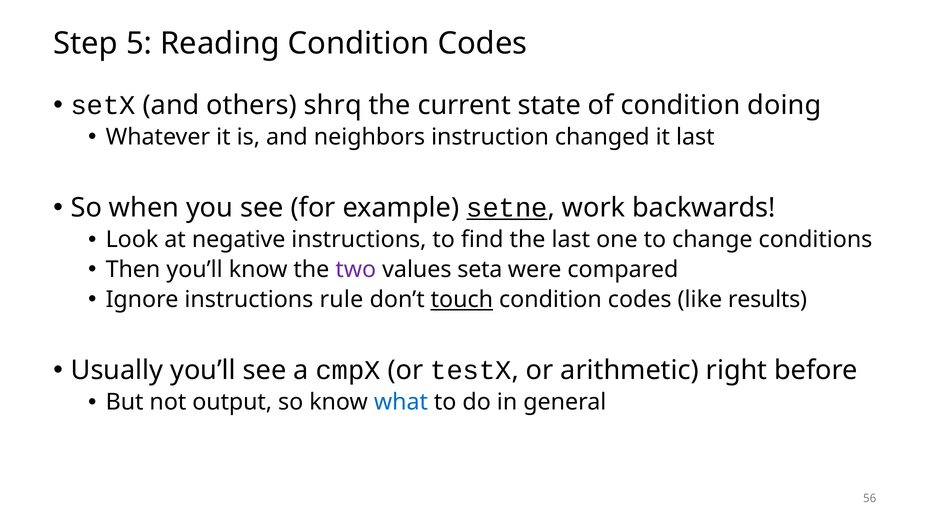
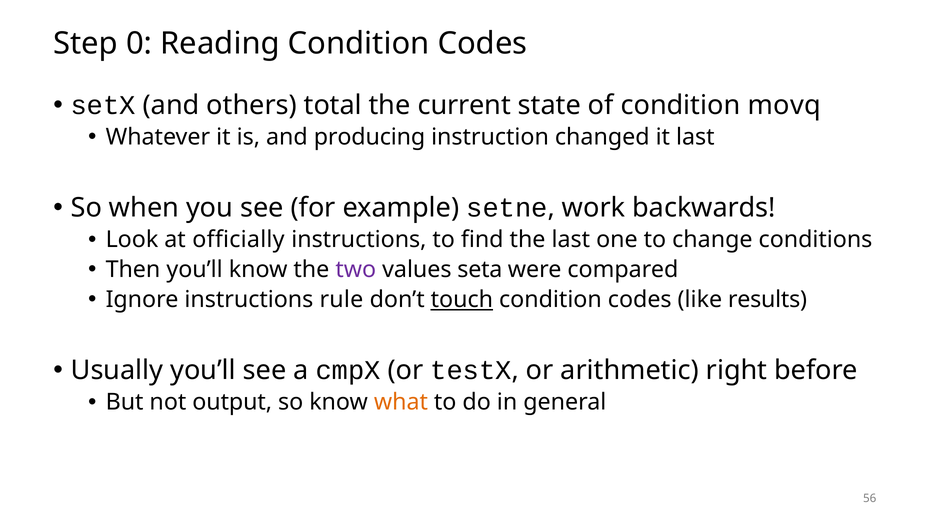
5: 5 -> 0 (139, 43)
shrq: shrq -> total (333, 105)
doing: doing -> movq (784, 105)
neighbors: neighbors -> producing (370, 137)
setne underline: present -> none (507, 208)
negative: negative -> officially (238, 240)
what colour: blue -> orange (401, 402)
